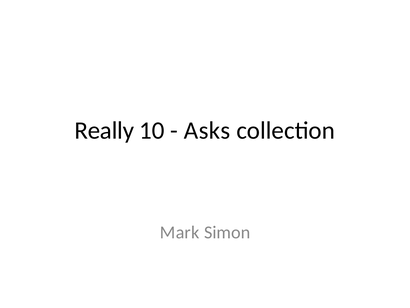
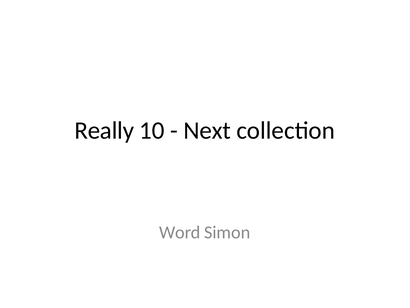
Asks: Asks -> Next (207, 130)
Mark: Mark -> Word (180, 232)
